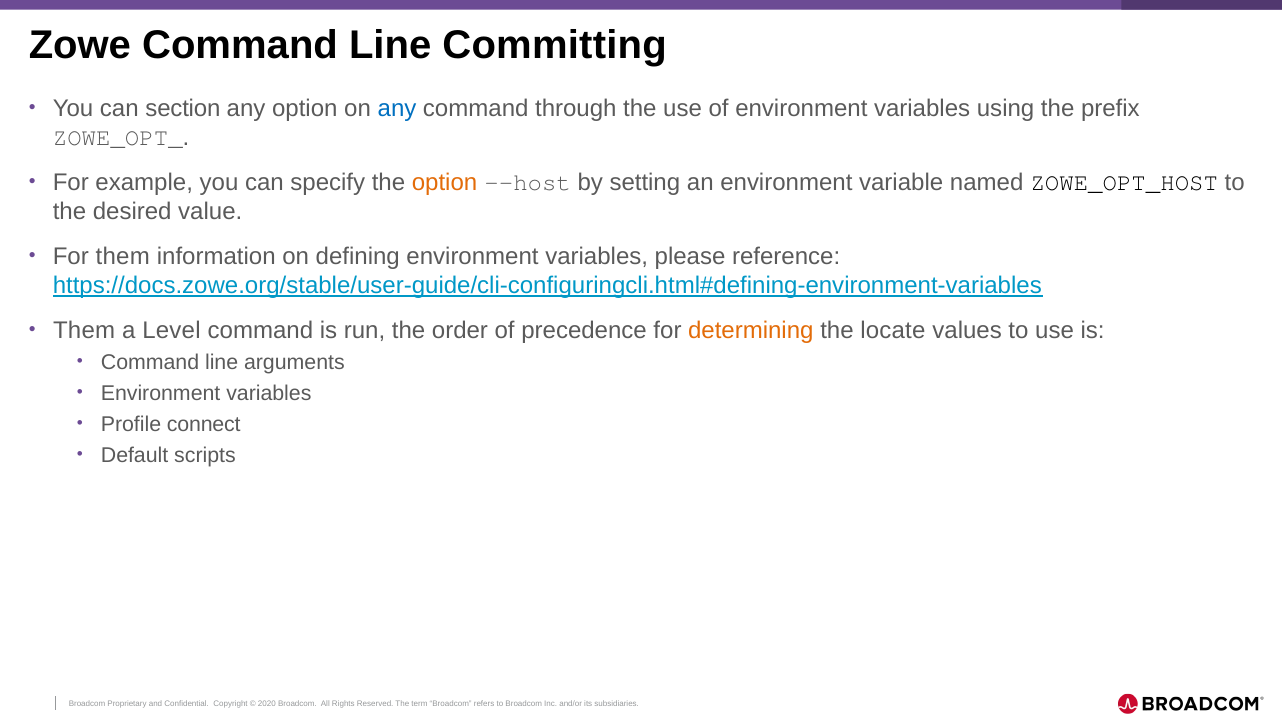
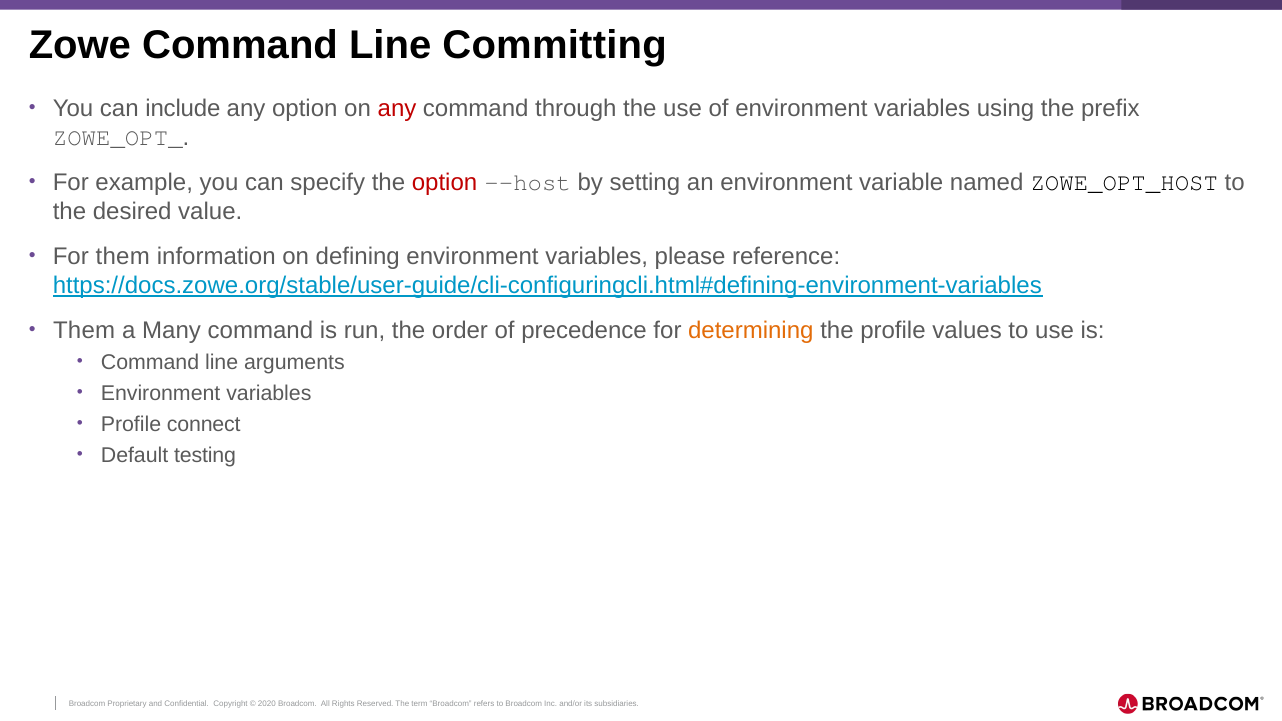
section: section -> include (183, 109)
any colour: blue -> red (397, 109)
option colour: orange -> red (445, 183)
Level: Level -> Many (172, 330)
the locate: locate -> profile (893, 330)
scripts: scripts -> testing (205, 455)
